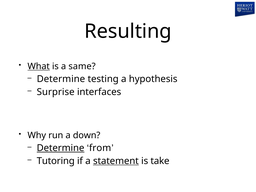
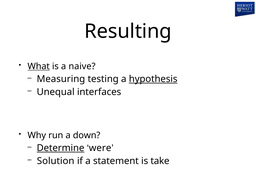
same: same -> naive (82, 66)
Determine: Determine -> Measuring (61, 79)
hypothesis underline: none -> present (153, 79)
Surprise: Surprise -> Unequal (56, 92)
from: from -> were (100, 148)
Tutoring: Tutoring -> Solution (56, 161)
statement underline: present -> none (116, 161)
